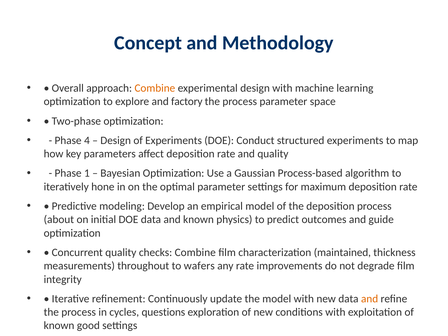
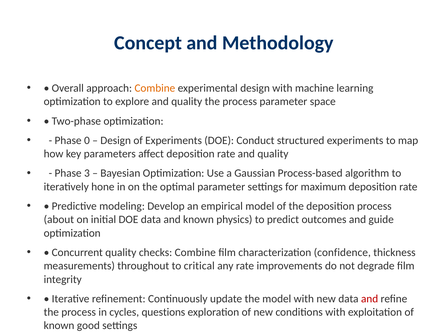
explore and factory: factory -> quality (187, 102)
4: 4 -> 0 (87, 140)
1: 1 -> 3 (87, 173)
maintained: maintained -> confidence (342, 252)
wafers: wafers -> critical (199, 266)
and colour: orange -> red (370, 299)
